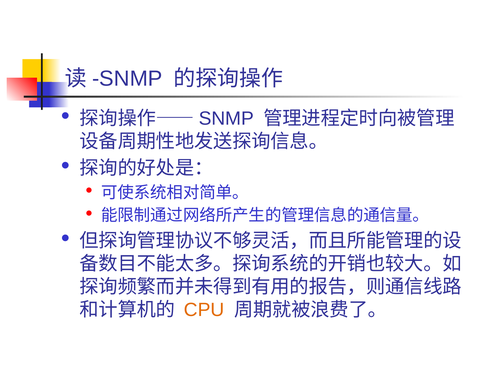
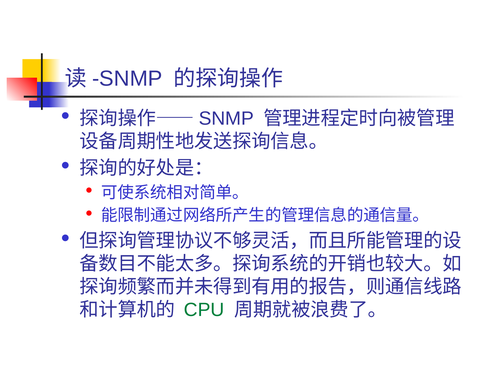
CPU colour: orange -> green (204, 310)
